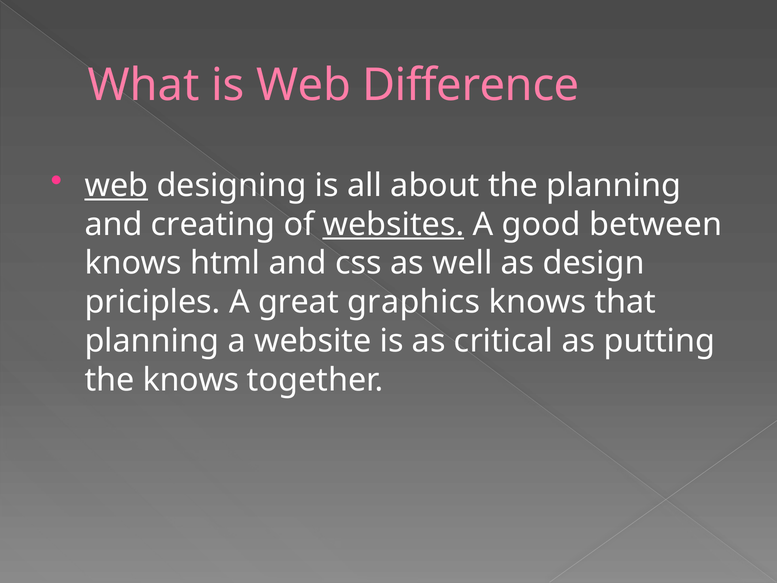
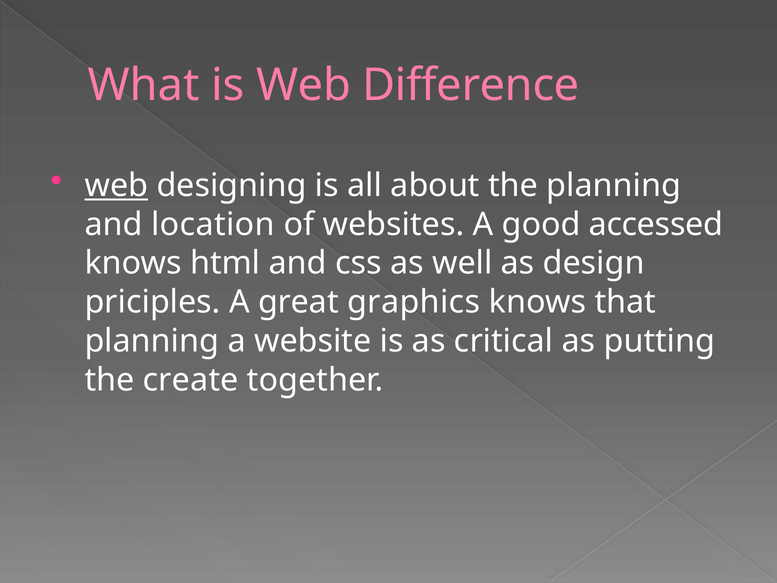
creating: creating -> location (213, 224)
websites underline: present -> none (393, 224)
between: between -> accessed (656, 224)
the knows: knows -> create (191, 380)
